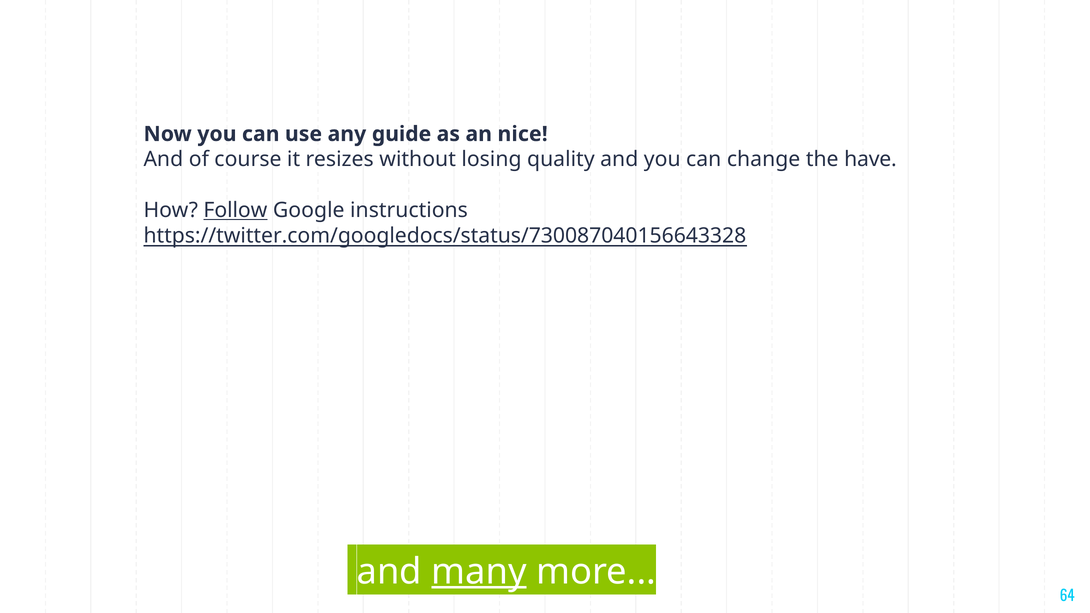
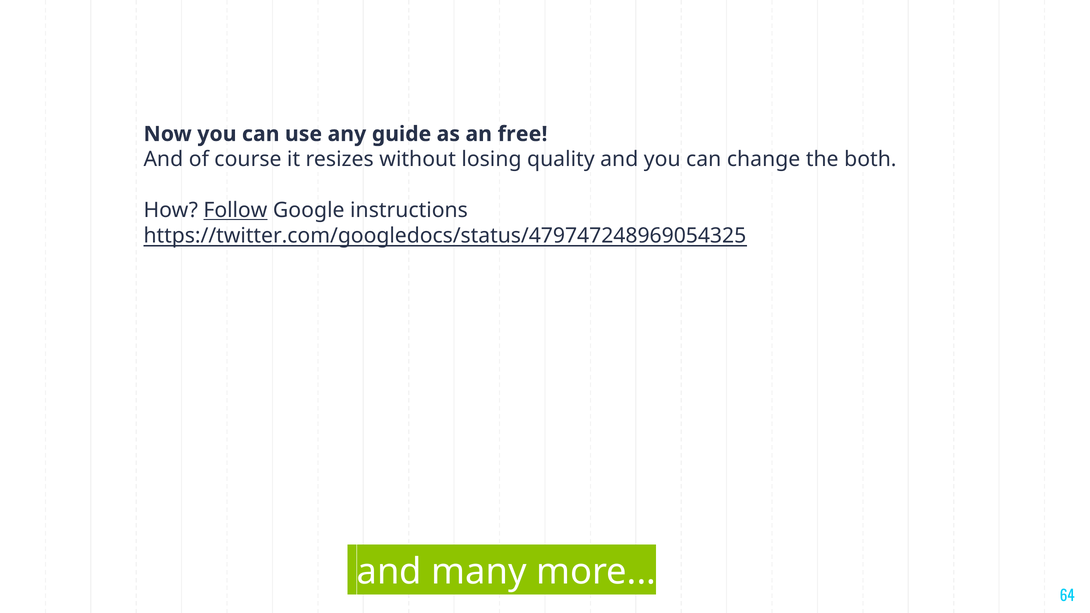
nice: nice -> free (523, 134)
have: have -> both (870, 160)
https://twitter.com/googledocs/status/730087040156643328: https://twitter.com/googledocs/status/730087040156643328 -> https://twitter.com/googledocs/status/479747248969054325 (445, 236)
many underline: present -> none (479, 572)
